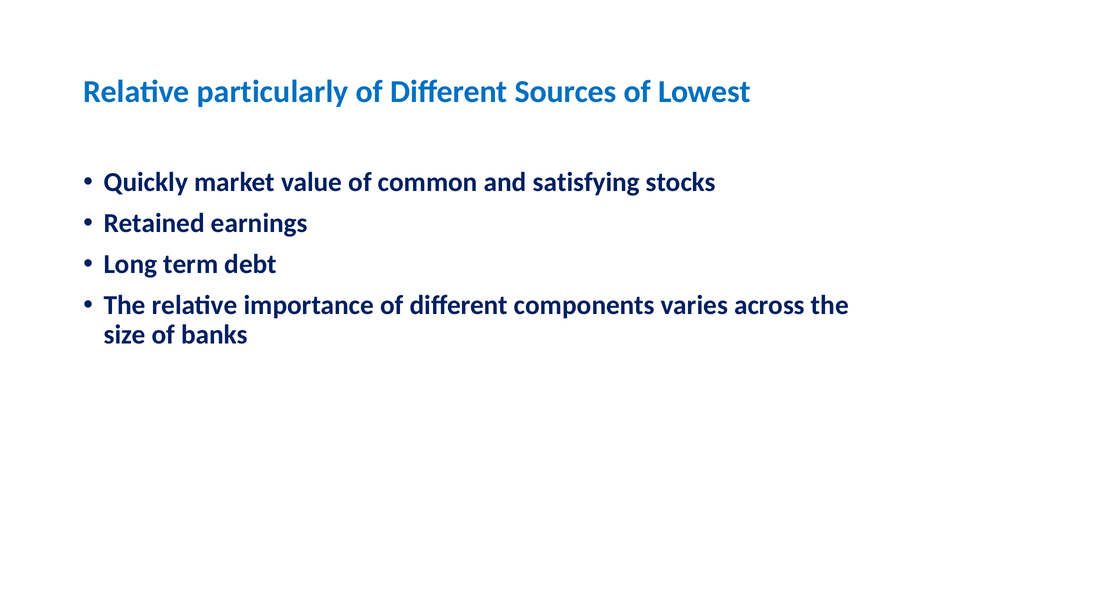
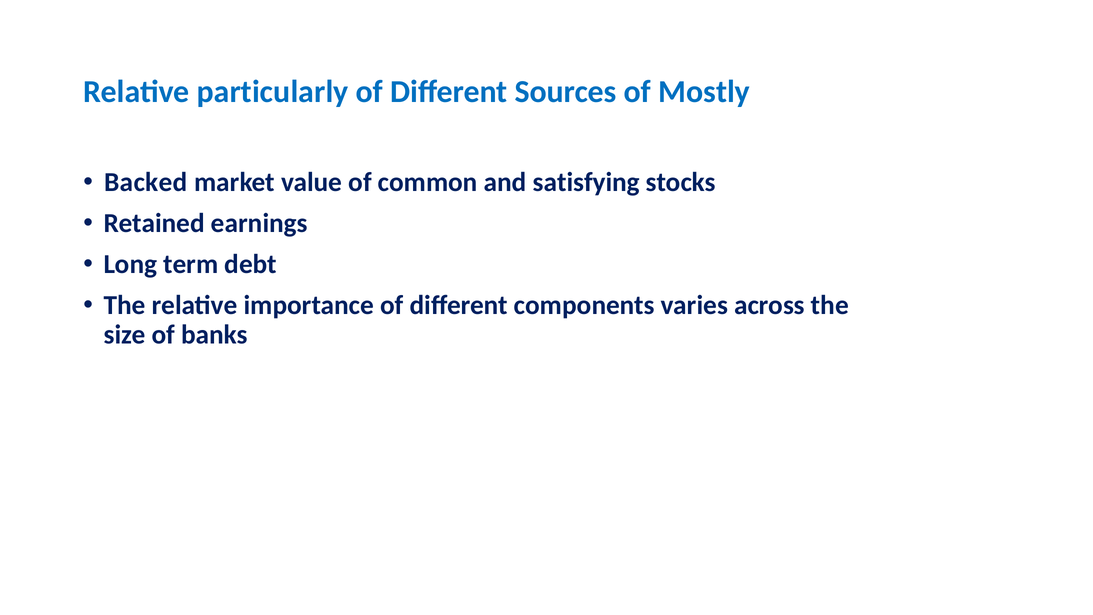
Lowest: Lowest -> Mostly (704, 92)
Quickly: Quickly -> Backed (146, 182)
